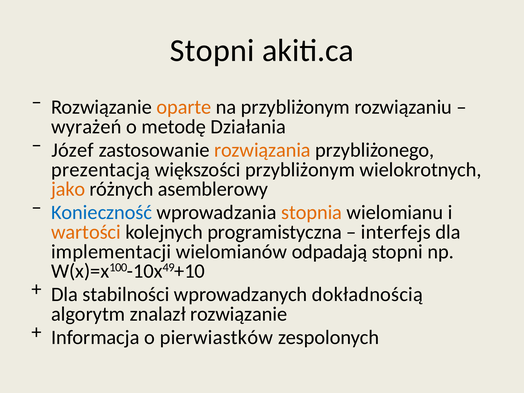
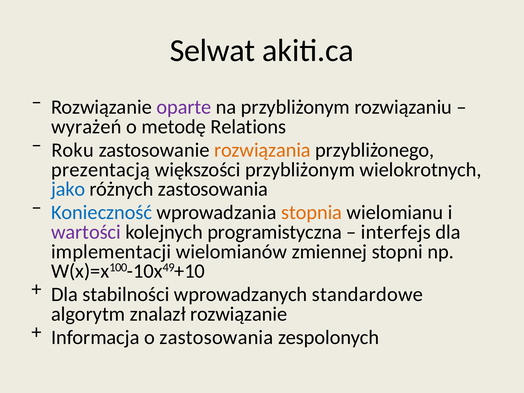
Stopni: Stopni -> Selwat (213, 51)
oparte colour: orange -> purple (184, 107)
Działania: Działania -> Relations (248, 127)
Józef: Józef -> Roku (73, 150)
jako colour: orange -> blue (68, 189)
różnych asemblerowy: asemblerowy -> zastosowania (213, 189)
wartości colour: orange -> purple (86, 232)
odpadają: odpadają -> zmiennej (329, 252)
dokładnością: dokładnością -> standardowe (367, 295)
o pierwiastków: pierwiastków -> zastosowania (216, 337)
